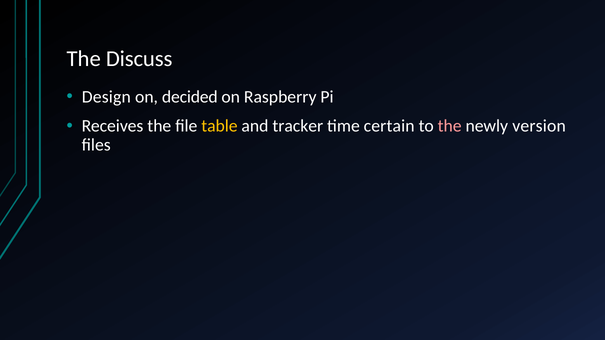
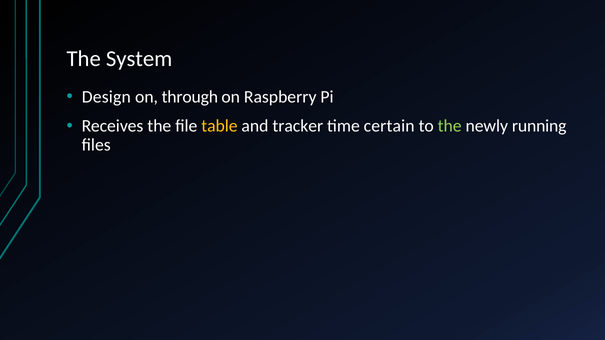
Discuss: Discuss -> System (139, 59)
decided: decided -> through (190, 97)
the colour: pink -> light green (450, 126)
version: version -> running (539, 126)
